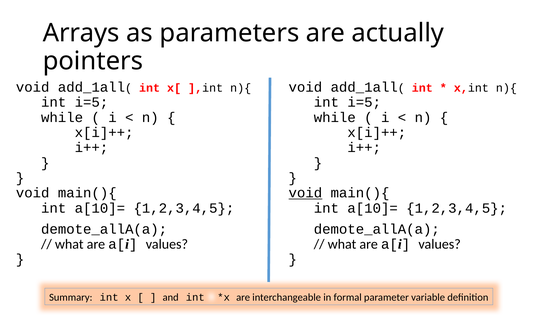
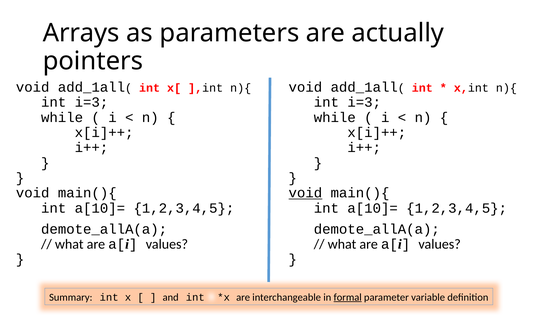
i=5: i=5 -> i=3 (91, 102)
i=5: i=5 -> i=3 (364, 102)
formal underline: none -> present (348, 297)
